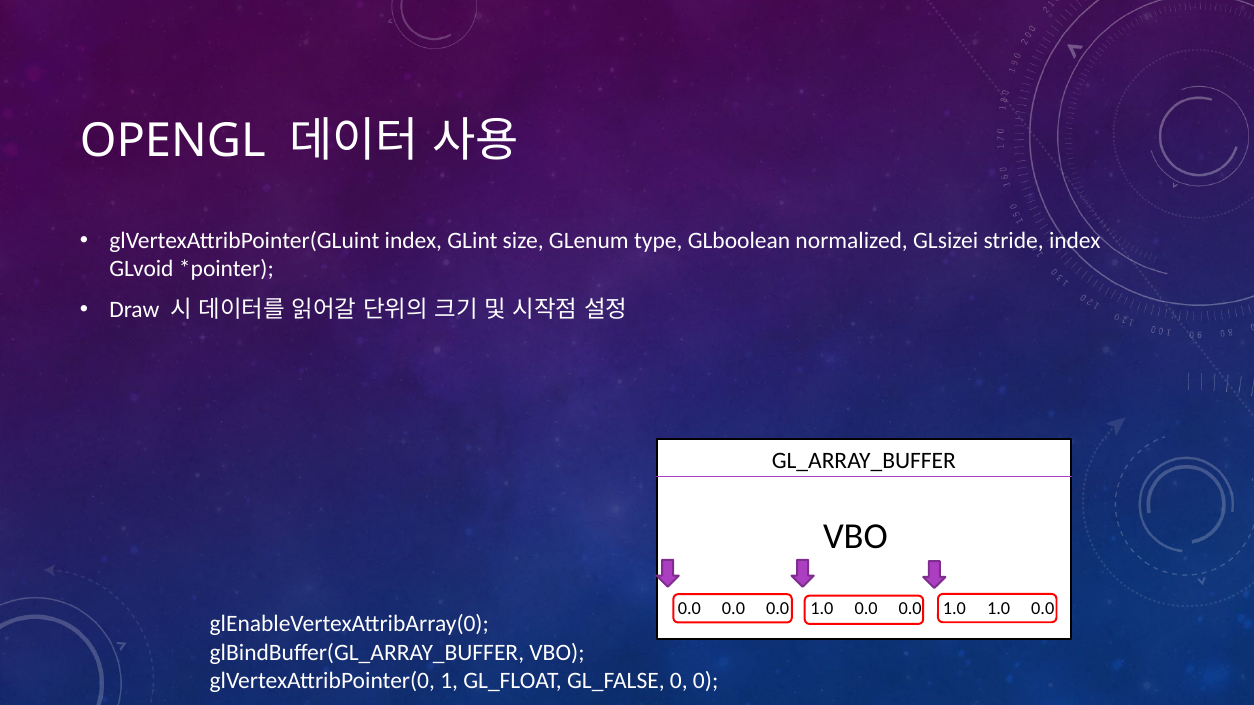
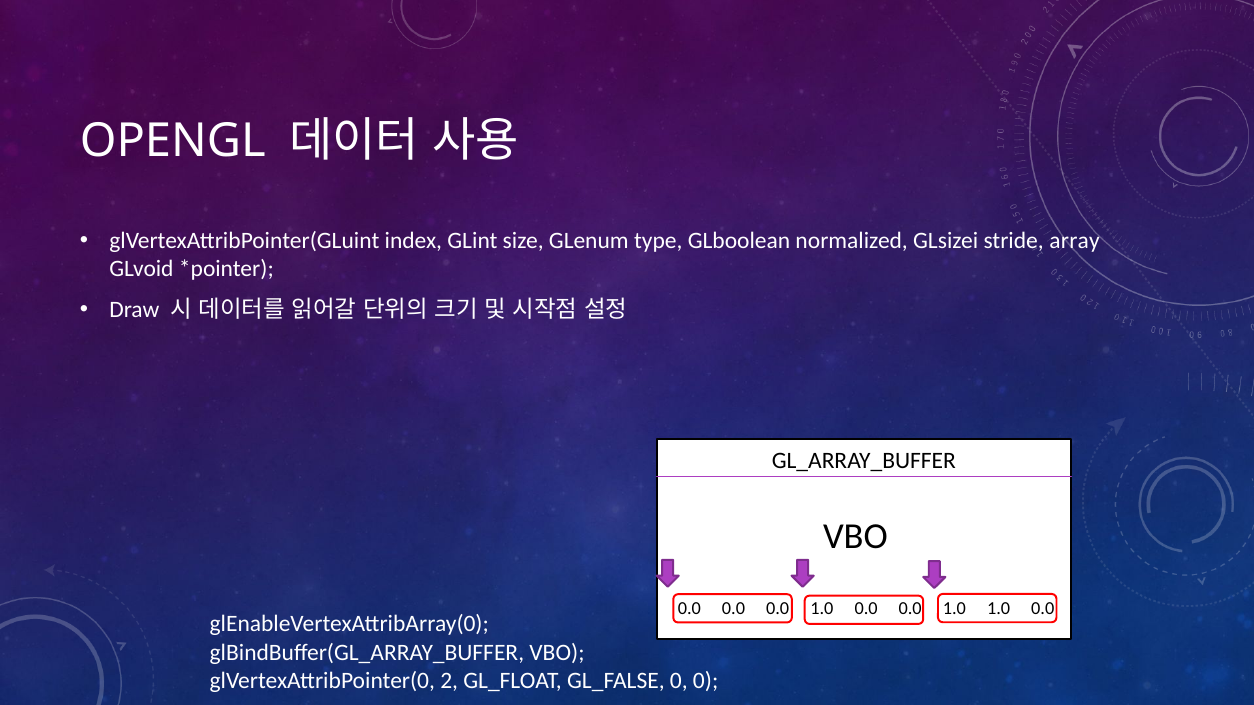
stride index: index -> array (1075, 241)
1: 1 -> 2 (449, 681)
